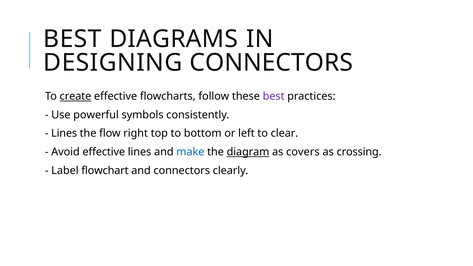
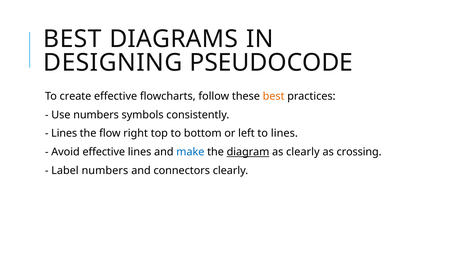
DESIGNING CONNECTORS: CONNECTORS -> PSEUDOCODE (271, 63)
create underline: present -> none (75, 96)
best colour: purple -> orange (274, 96)
Use powerful: powerful -> numbers (96, 115)
to clear: clear -> lines (284, 133)
as covers: covers -> clearly (303, 152)
Label flowchart: flowchart -> numbers (105, 171)
